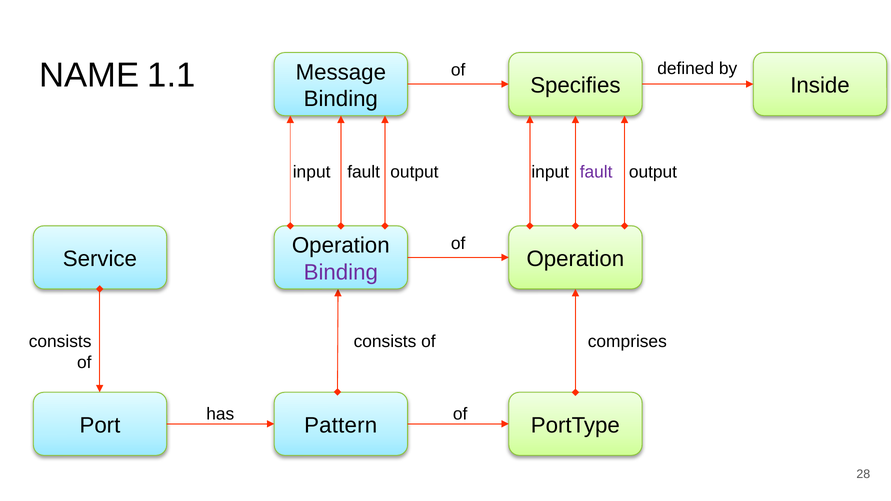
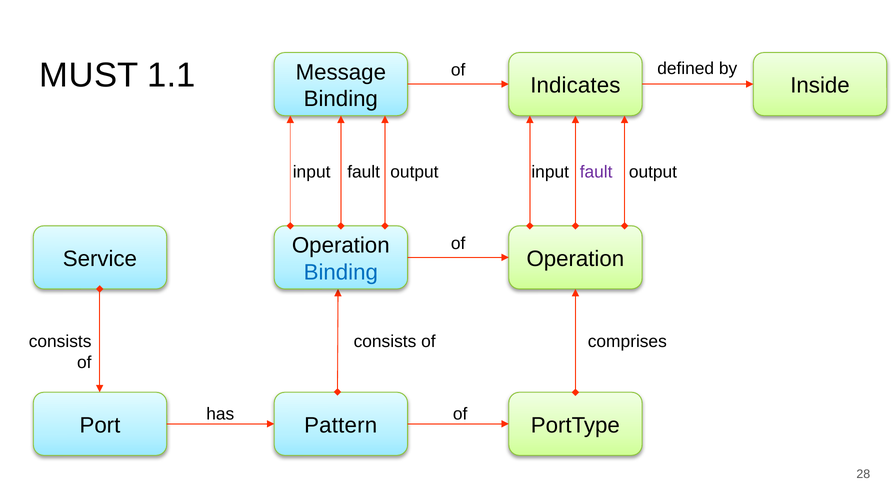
NAME: NAME -> MUST (89, 75)
Specifies: Specifies -> Indicates (575, 86)
Binding colour: purple -> blue (341, 272)
